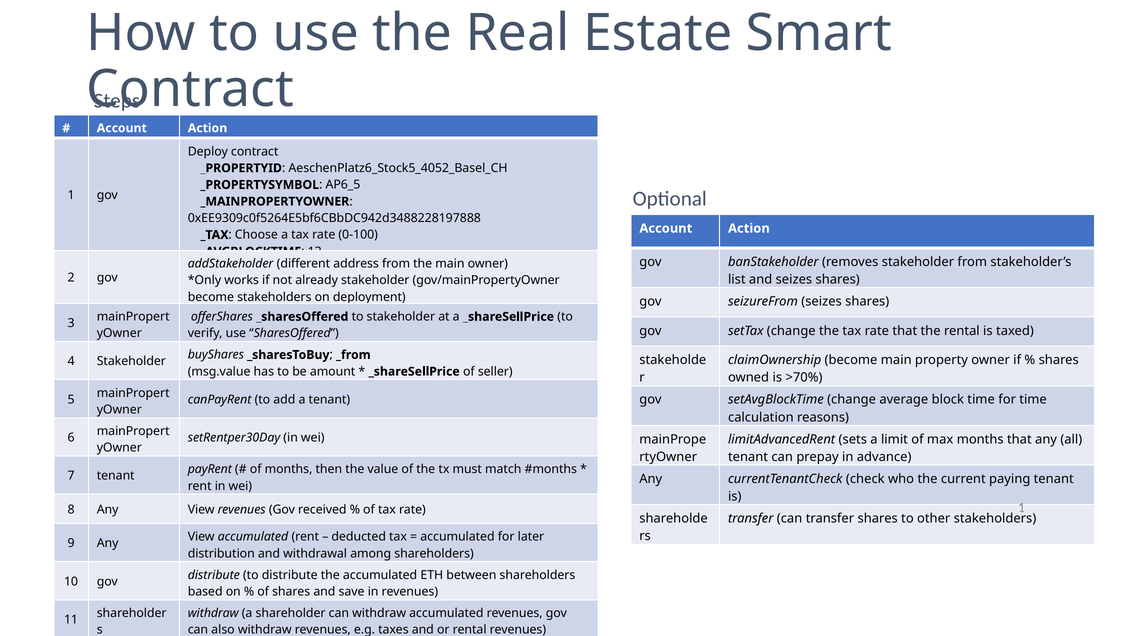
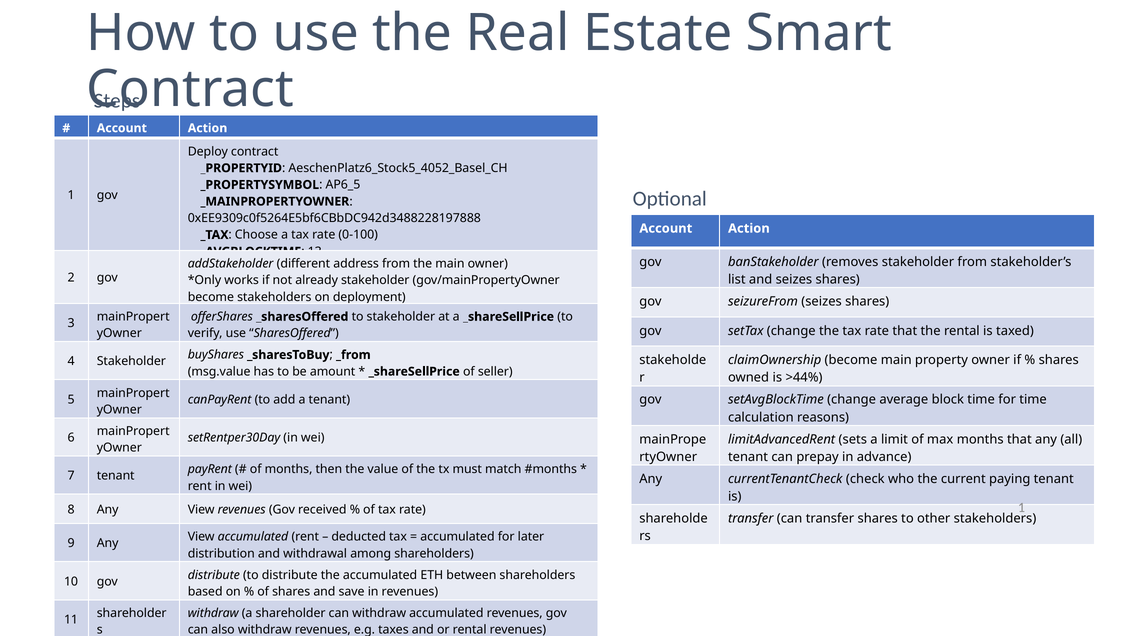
>70%: >70% -> >44% (804, 378)
